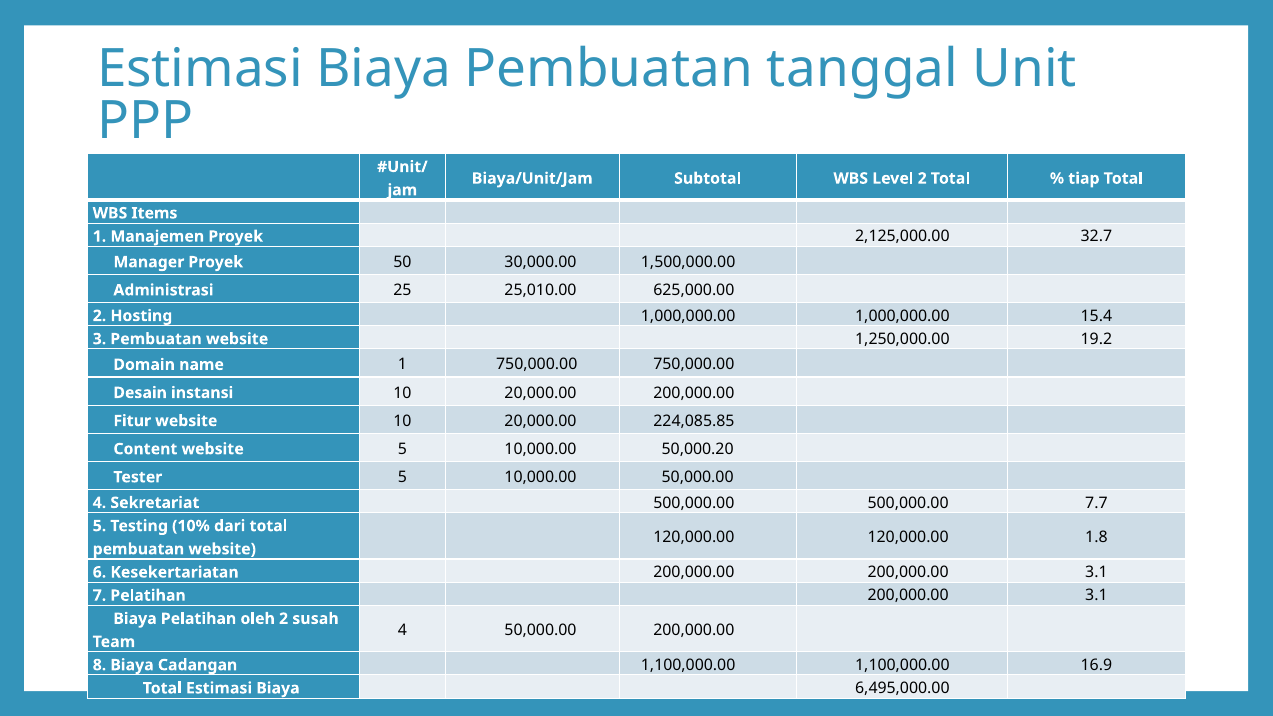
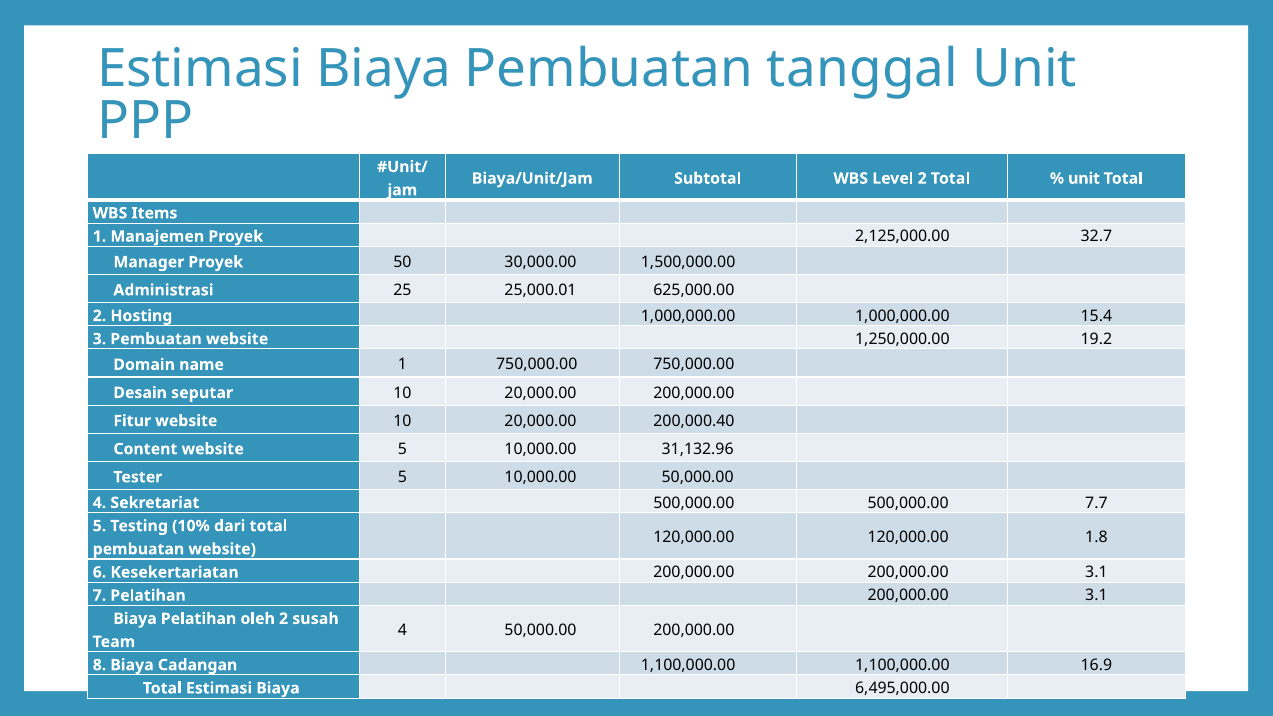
tiap: tiap -> unit (1084, 178)
25,010.00: 25,010.00 -> 25,000.01 (540, 290)
instansi: instansi -> seputar (202, 393)
224,085.85: 224,085.85 -> 200,000.40 (694, 421)
50,000.20: 50,000.20 -> 31,132.96 (698, 449)
